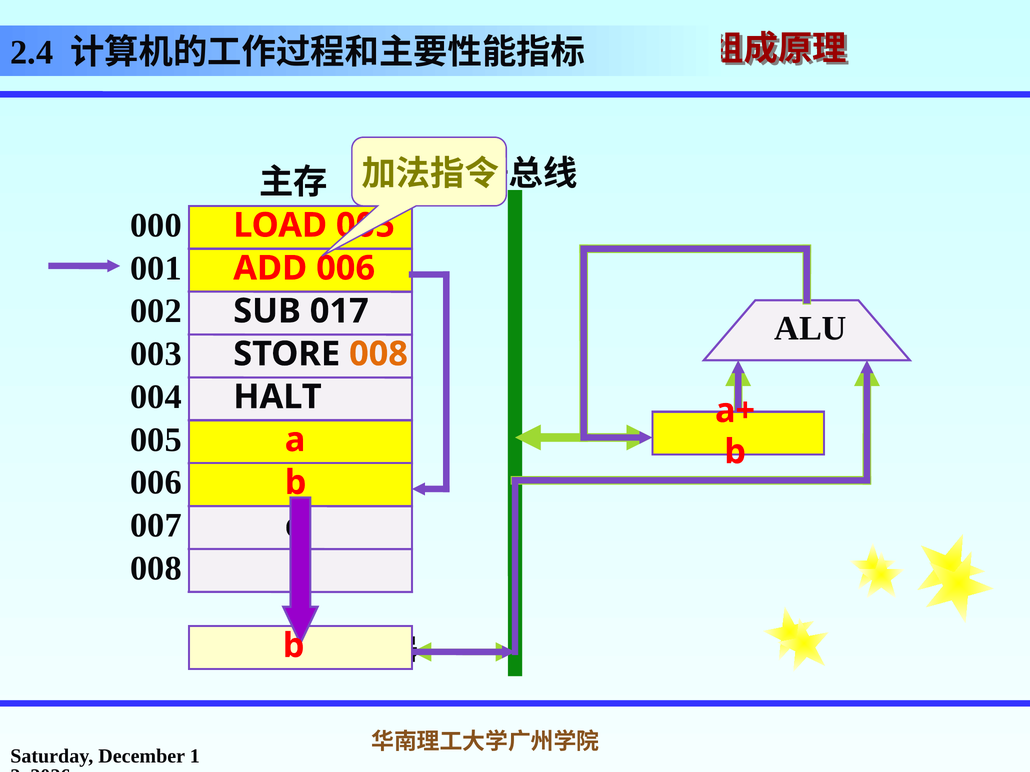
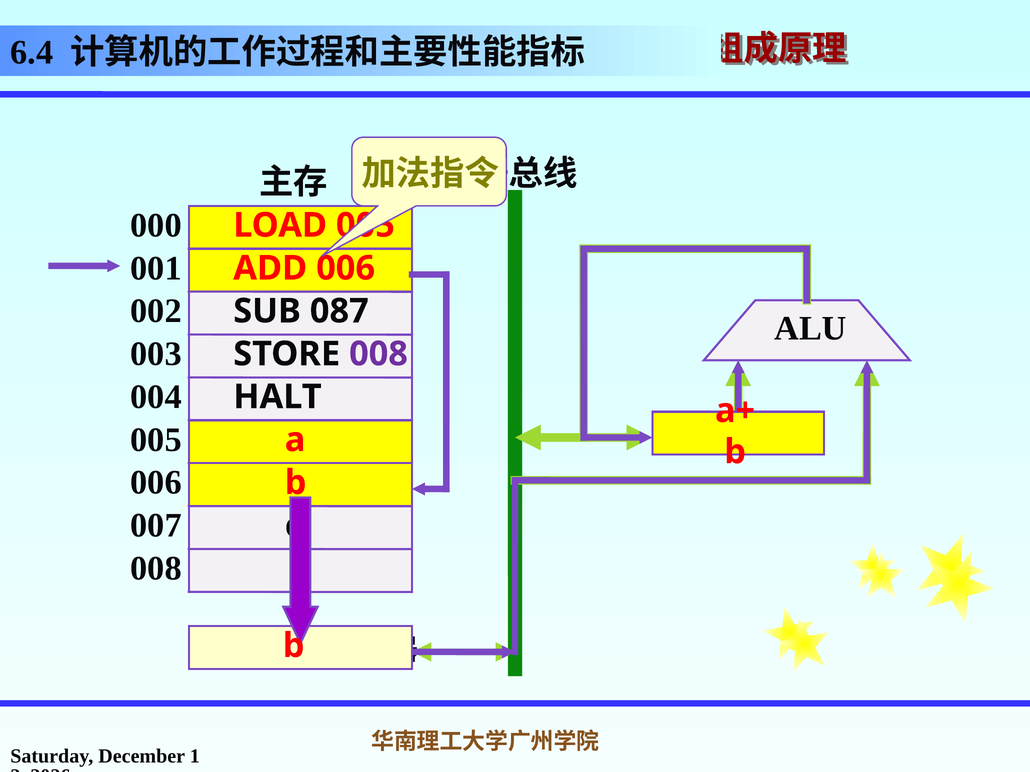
2.4: 2.4 -> 6.4 (32, 53)
017: 017 -> 087 (339, 311)
008 colour: orange -> purple (379, 354)
